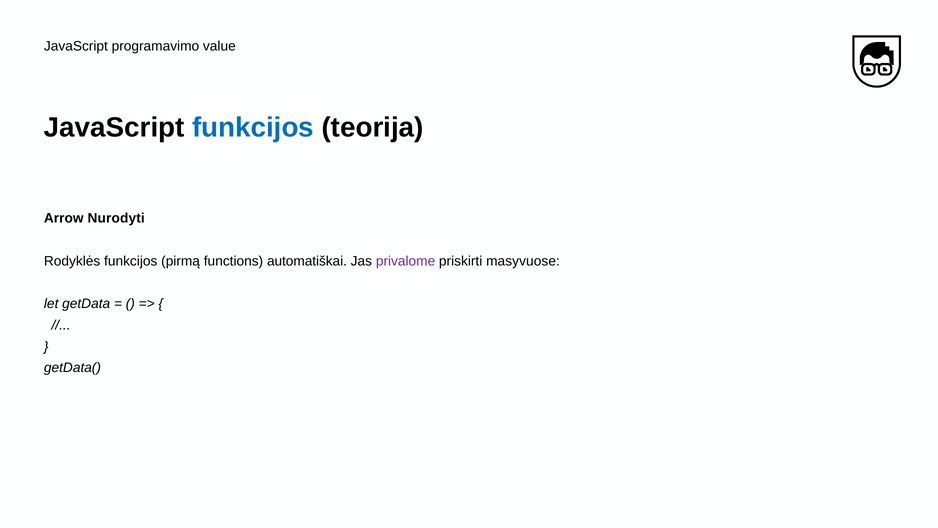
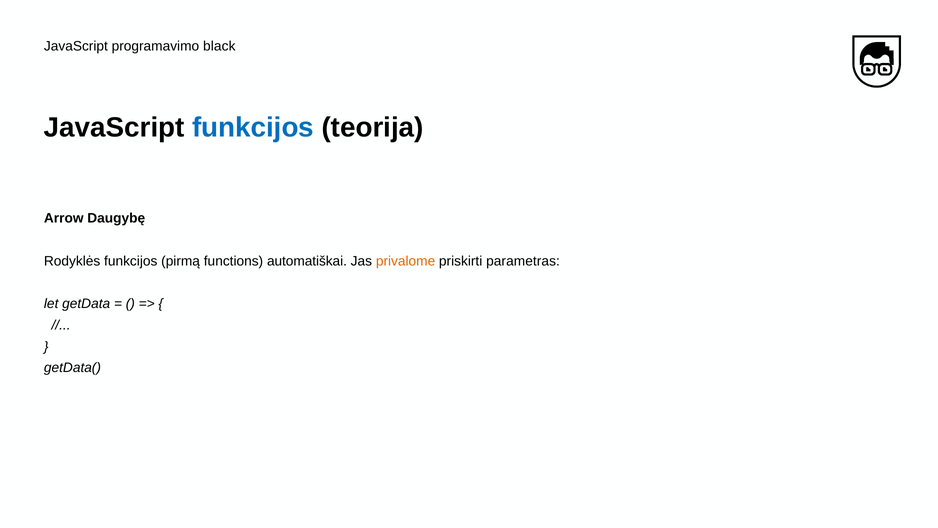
value: value -> black (219, 46)
Nurodyti: Nurodyti -> Daugybę (116, 218)
privalome colour: purple -> orange (406, 261)
masyvuose: masyvuose -> parametras (523, 261)
